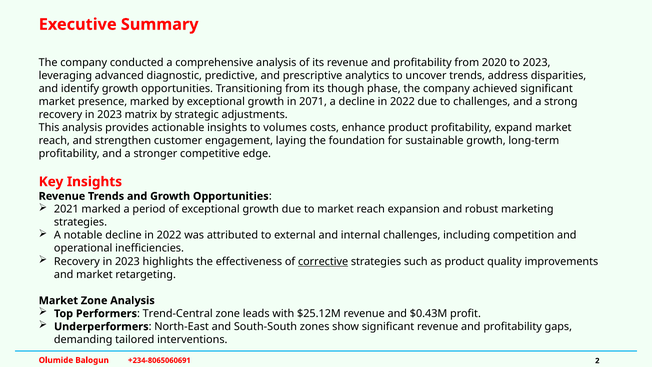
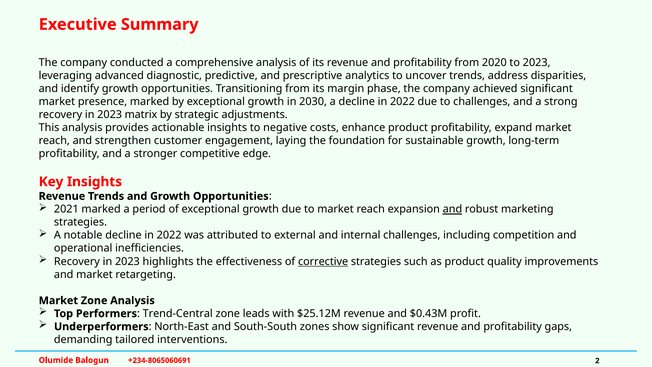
though: though -> margin (346, 89)
2071: 2071 -> 2030 (313, 102)
volumes: volumes -> negative (285, 128)
and underline: none -> present (452, 209)
